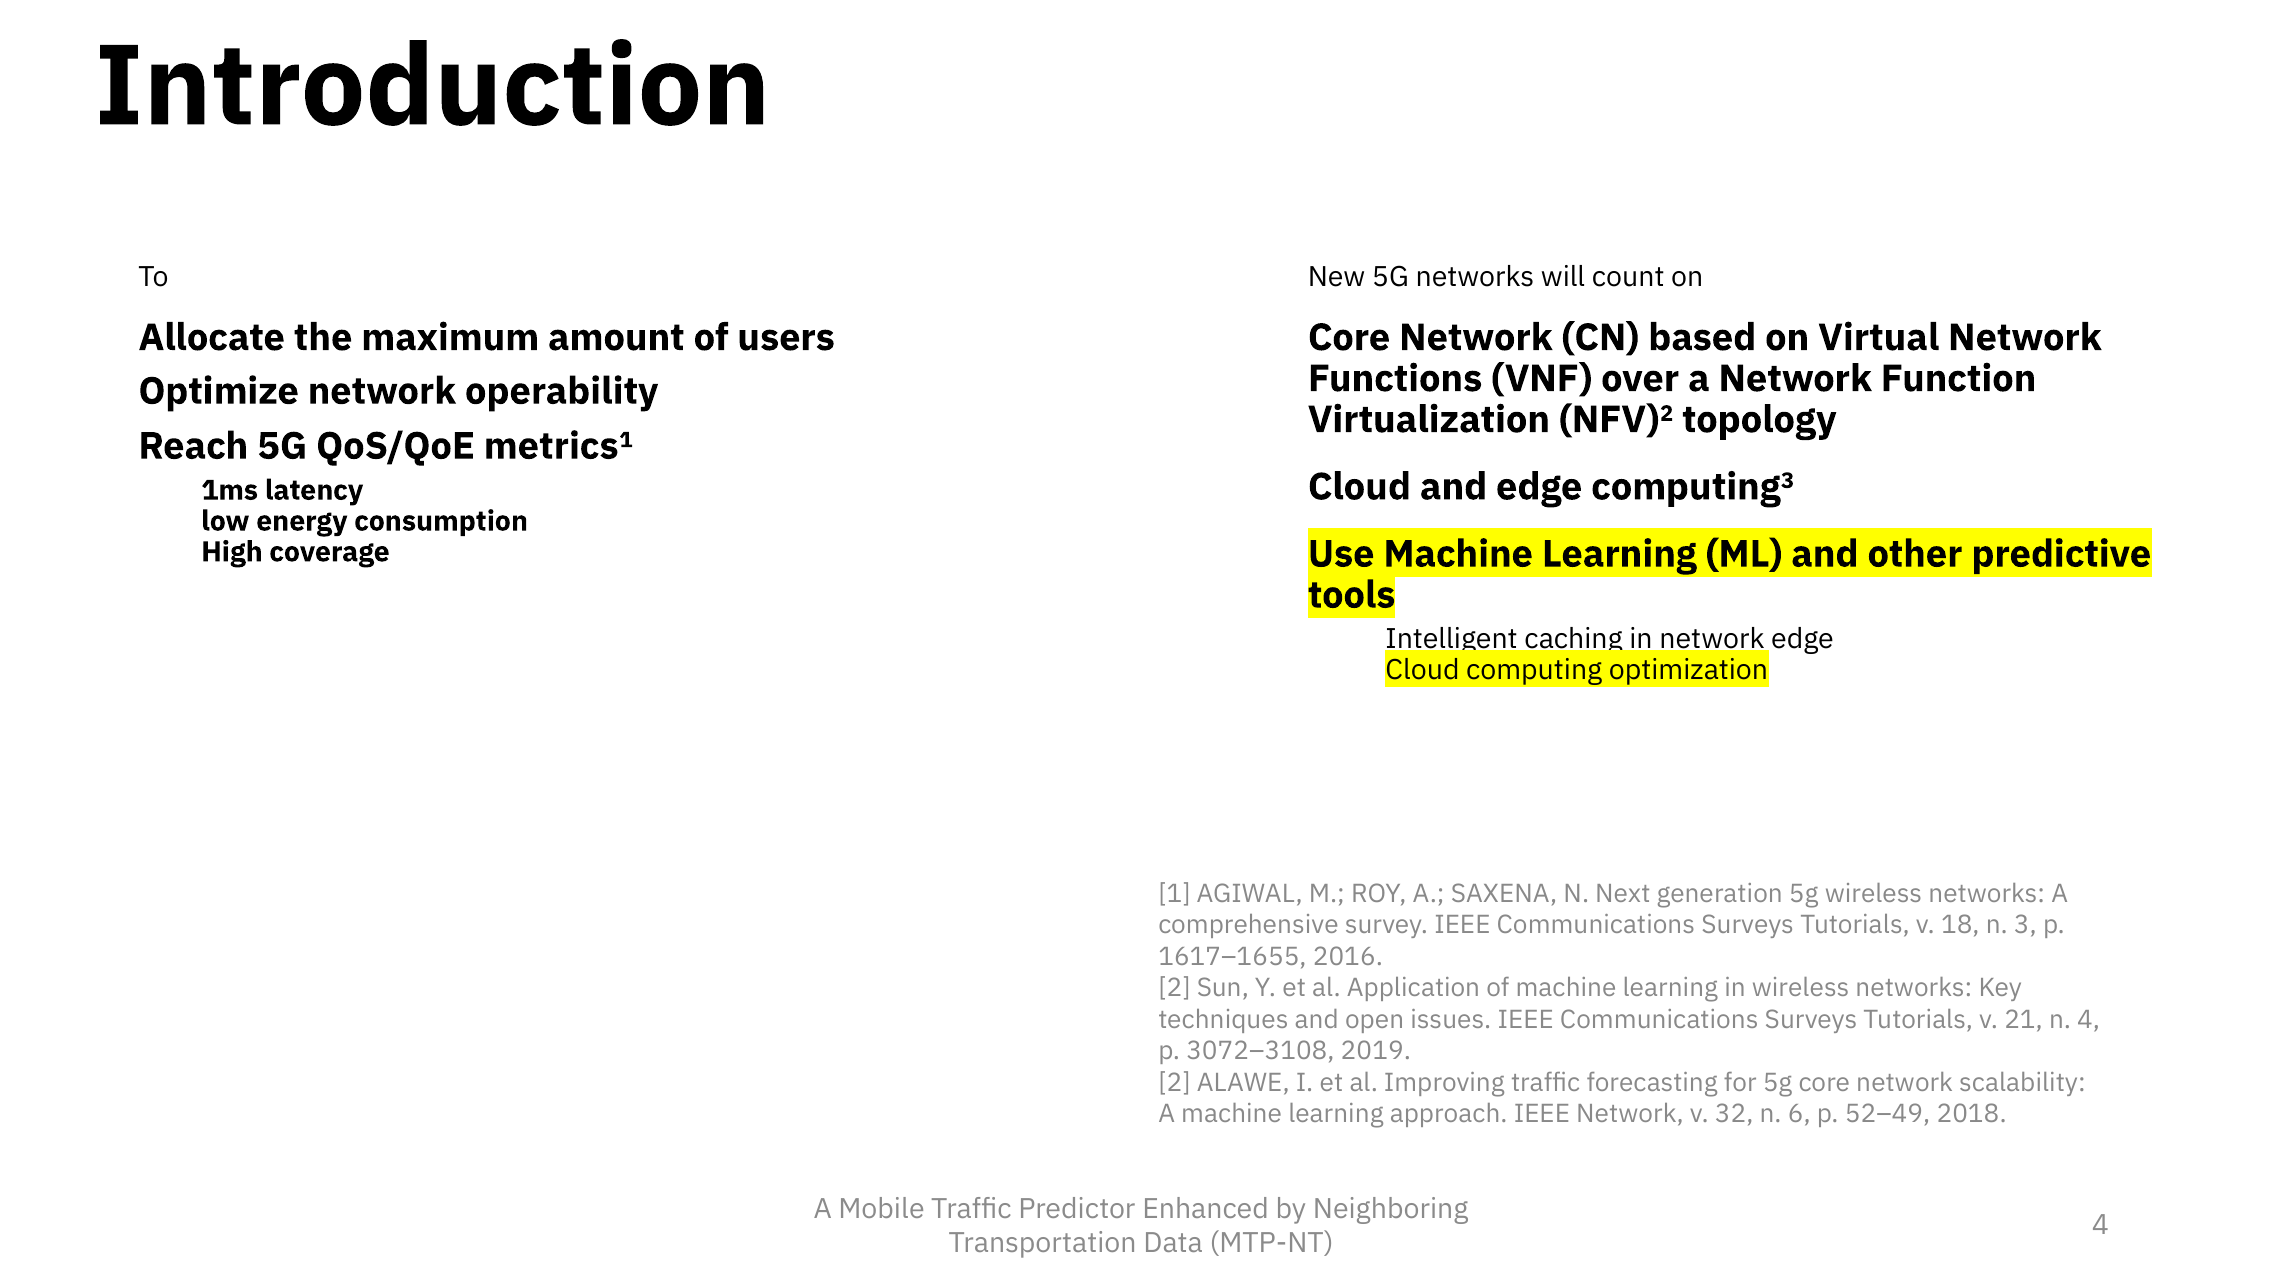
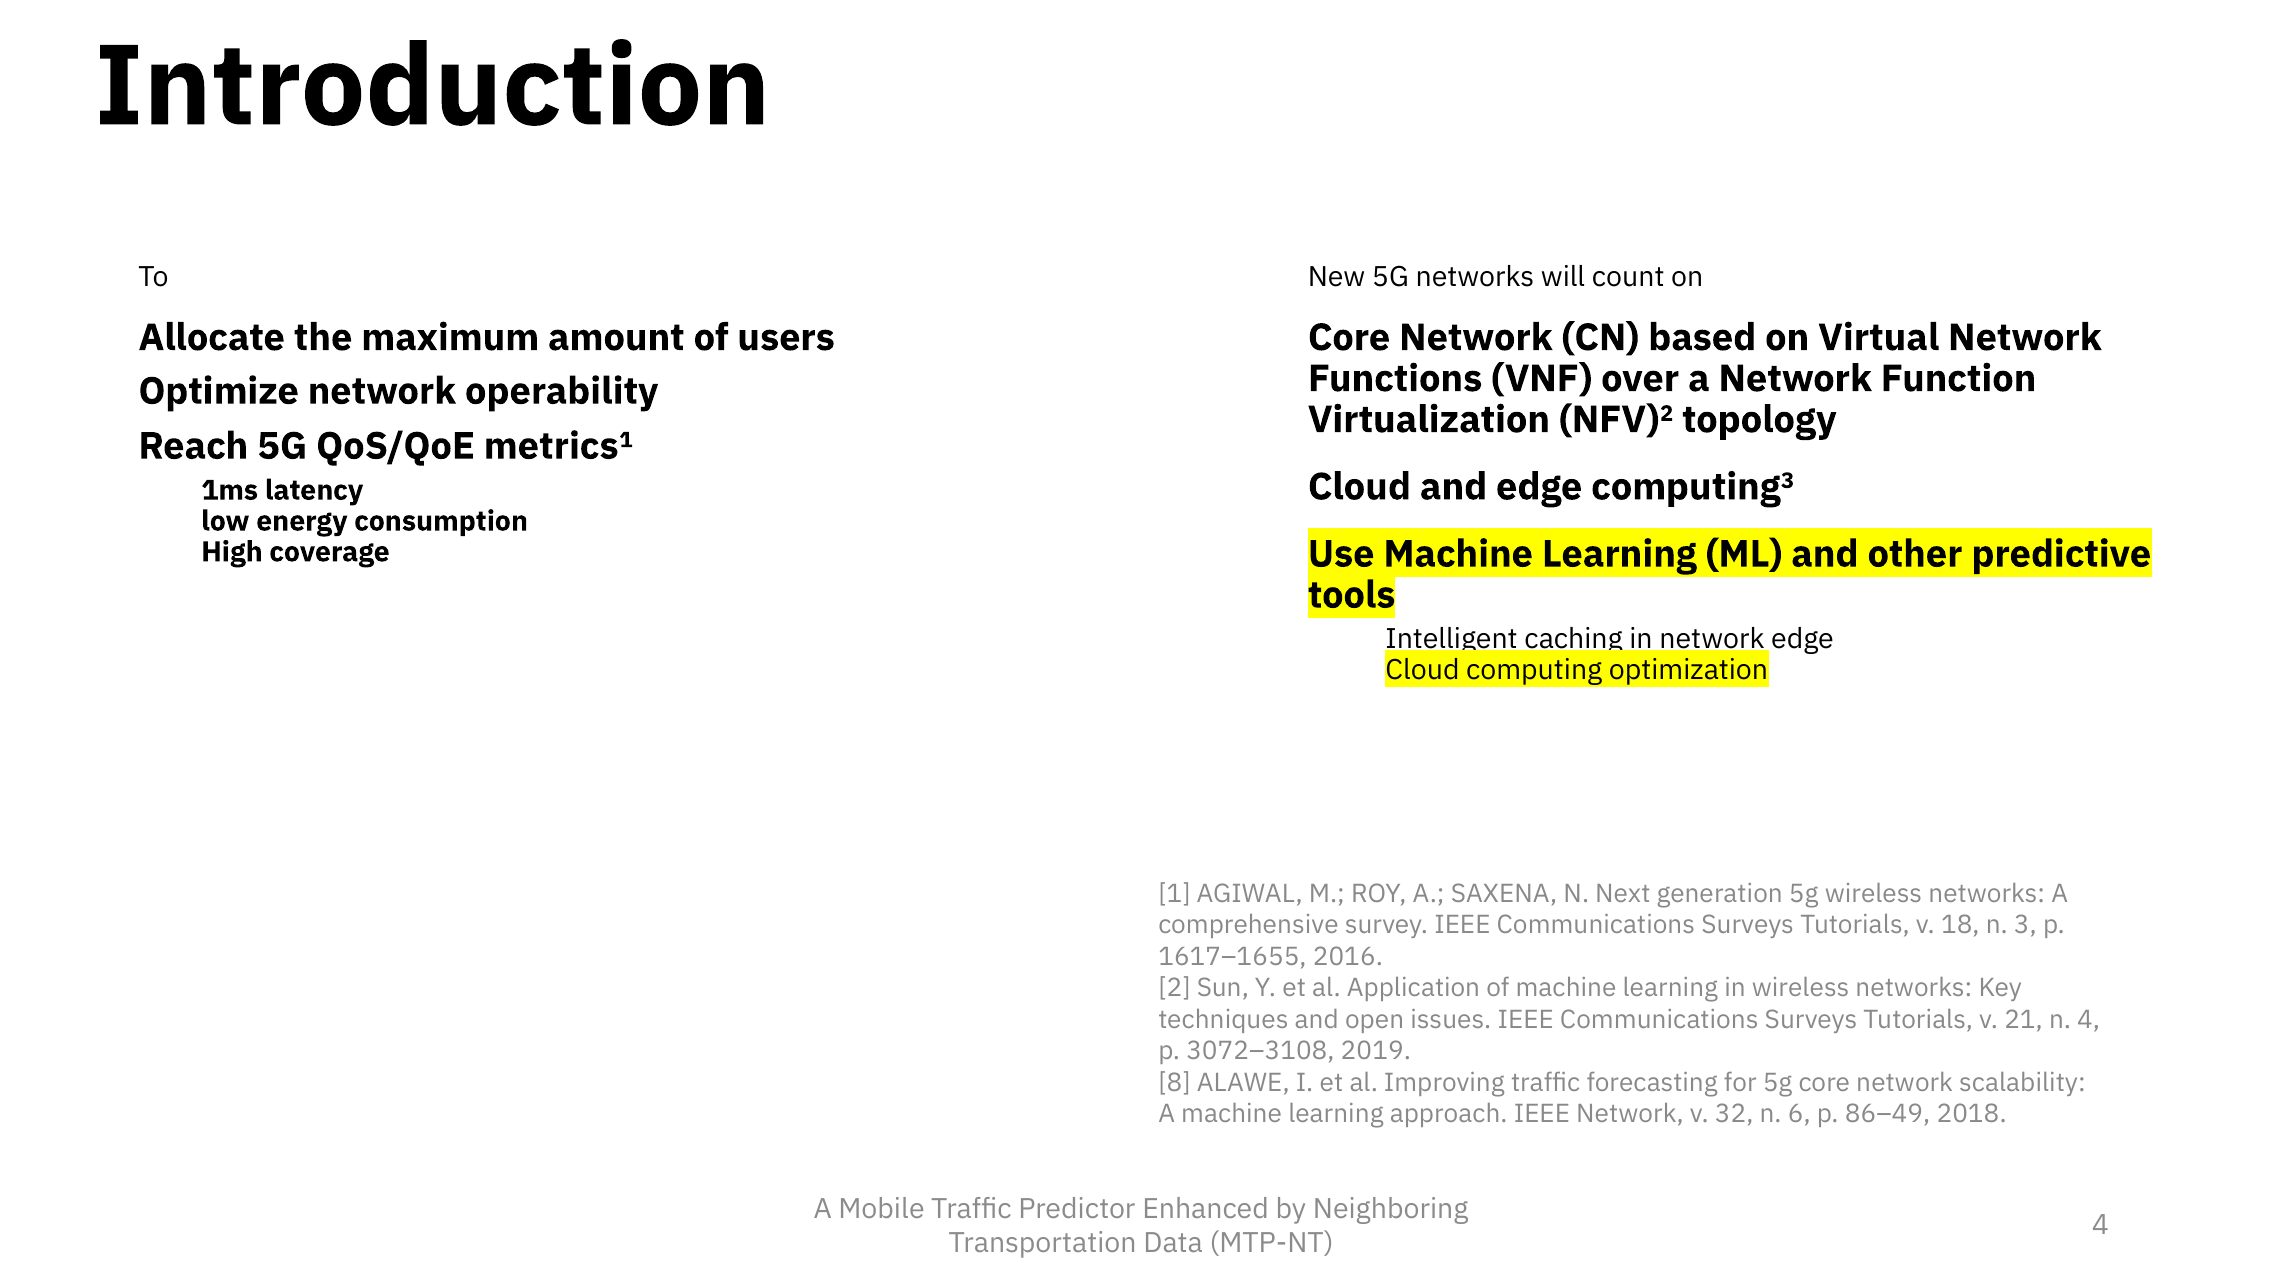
2: 2 -> 8 (1174, 1083)
52–49: 52–49 -> 86–49 (1888, 1114)
